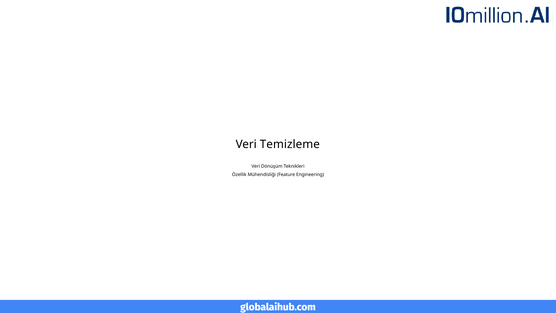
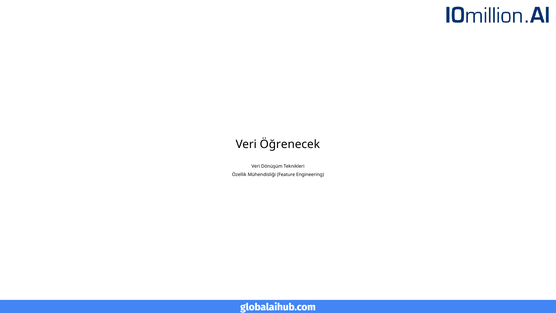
Temizleme: Temizleme -> Öğrenecek (290, 144)
